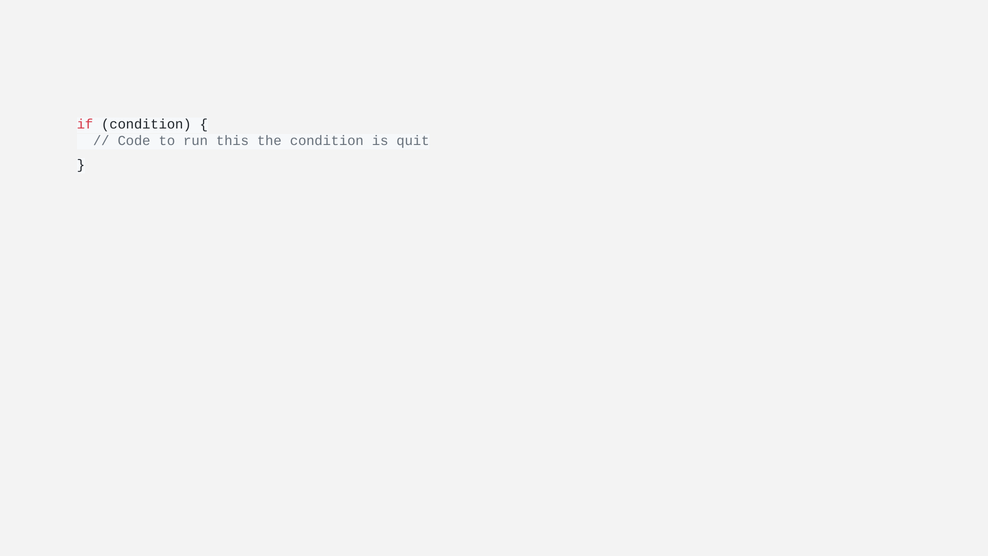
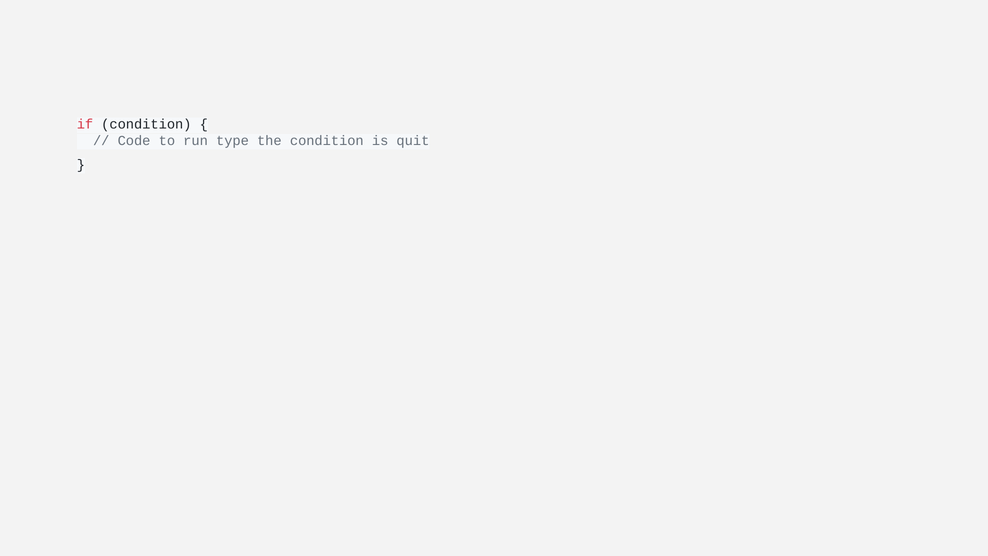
this: this -> type (233, 141)
